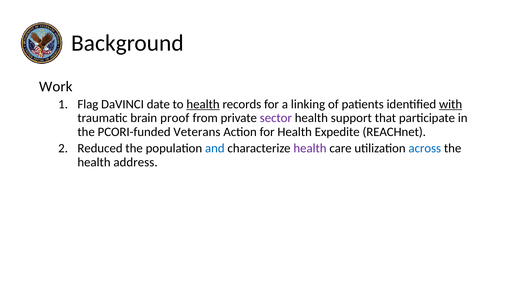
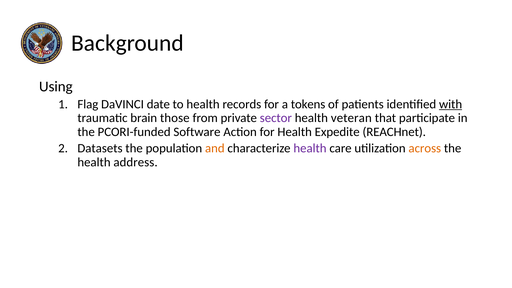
Work: Work -> Using (56, 87)
health underline: present -> none (203, 104)
linking: linking -> tokens (308, 104)
proof: proof -> those (175, 118)
support: support -> veteran (351, 118)
Veterans: Veterans -> Software (197, 132)
Reduced: Reduced -> Datasets (100, 148)
and colour: blue -> orange (215, 148)
across colour: blue -> orange (425, 148)
